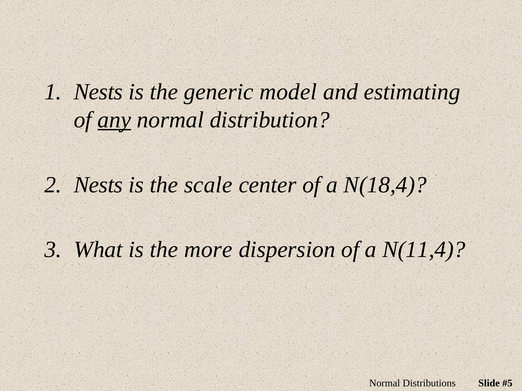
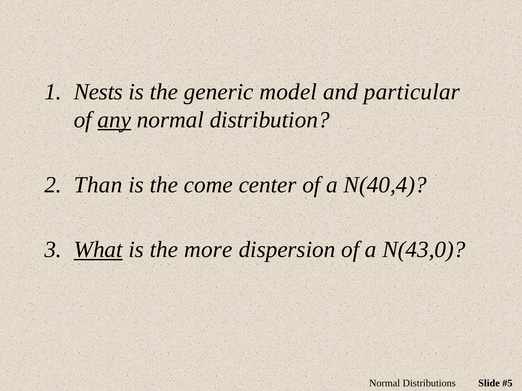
estimating: estimating -> particular (412, 92)
Nests: Nests -> Than (98, 185)
scale: scale -> come (208, 185)
N(18,4: N(18,4 -> N(40,4 (385, 185)
What underline: none -> present (98, 250)
N(11,4: N(11,4 -> N(43,0 (424, 250)
